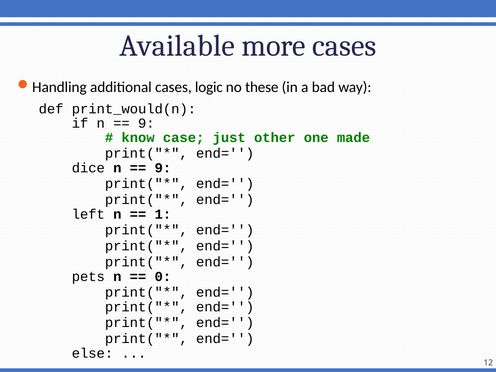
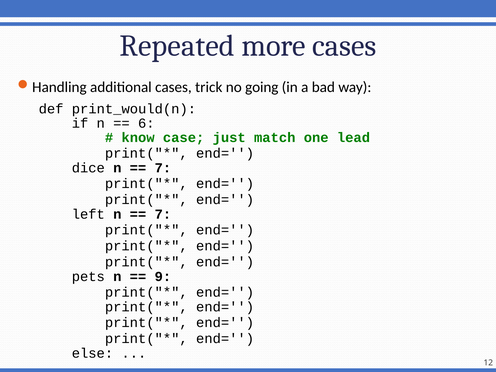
Available: Available -> Repeated (177, 46)
logic: logic -> trick (209, 87)
these: these -> going (262, 87)
9: 9 -> 6 (146, 123)
other: other -> match (275, 138)
made: made -> lead (353, 138)
9: 9 -> 7 (163, 168)
1: 1 -> 7 (163, 214)
0: 0 -> 9 (163, 277)
